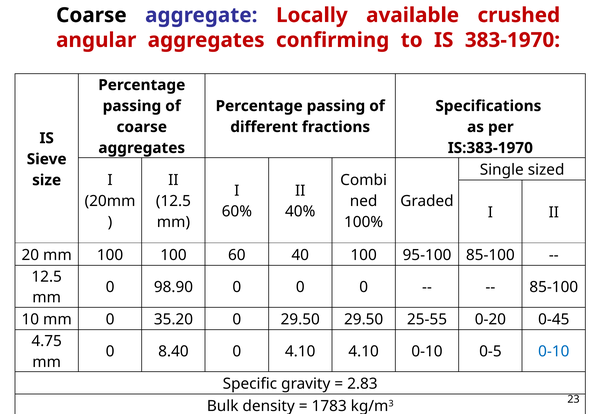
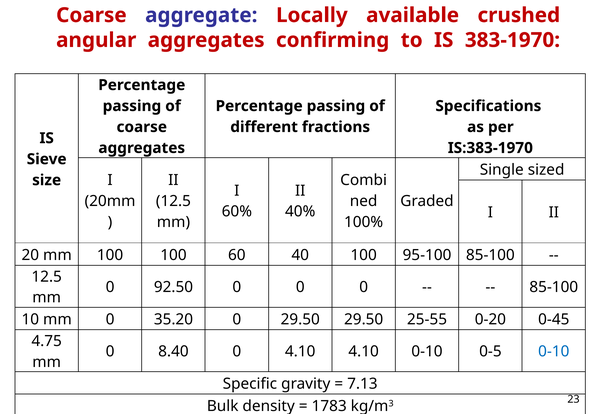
Coarse colour: black -> red (91, 15)
98.90: 98.90 -> 92.50 (173, 287)
2.83: 2.83 -> 7.13 (362, 384)
